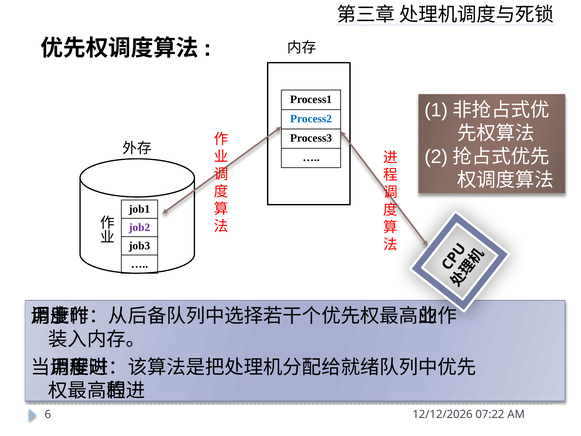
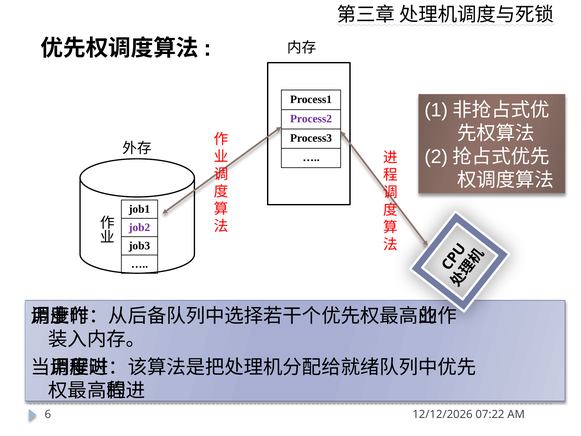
Process2 colour: blue -> purple (311, 119)
